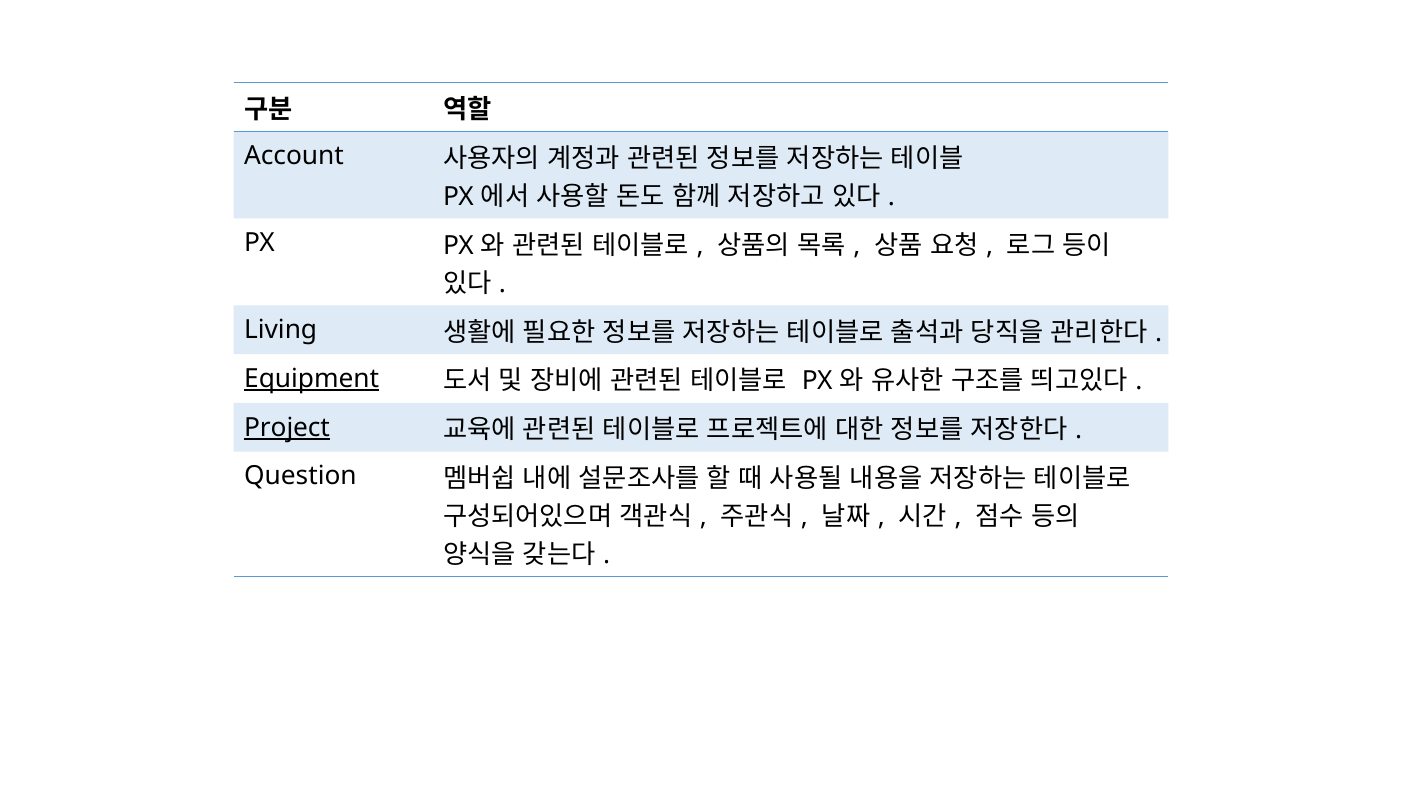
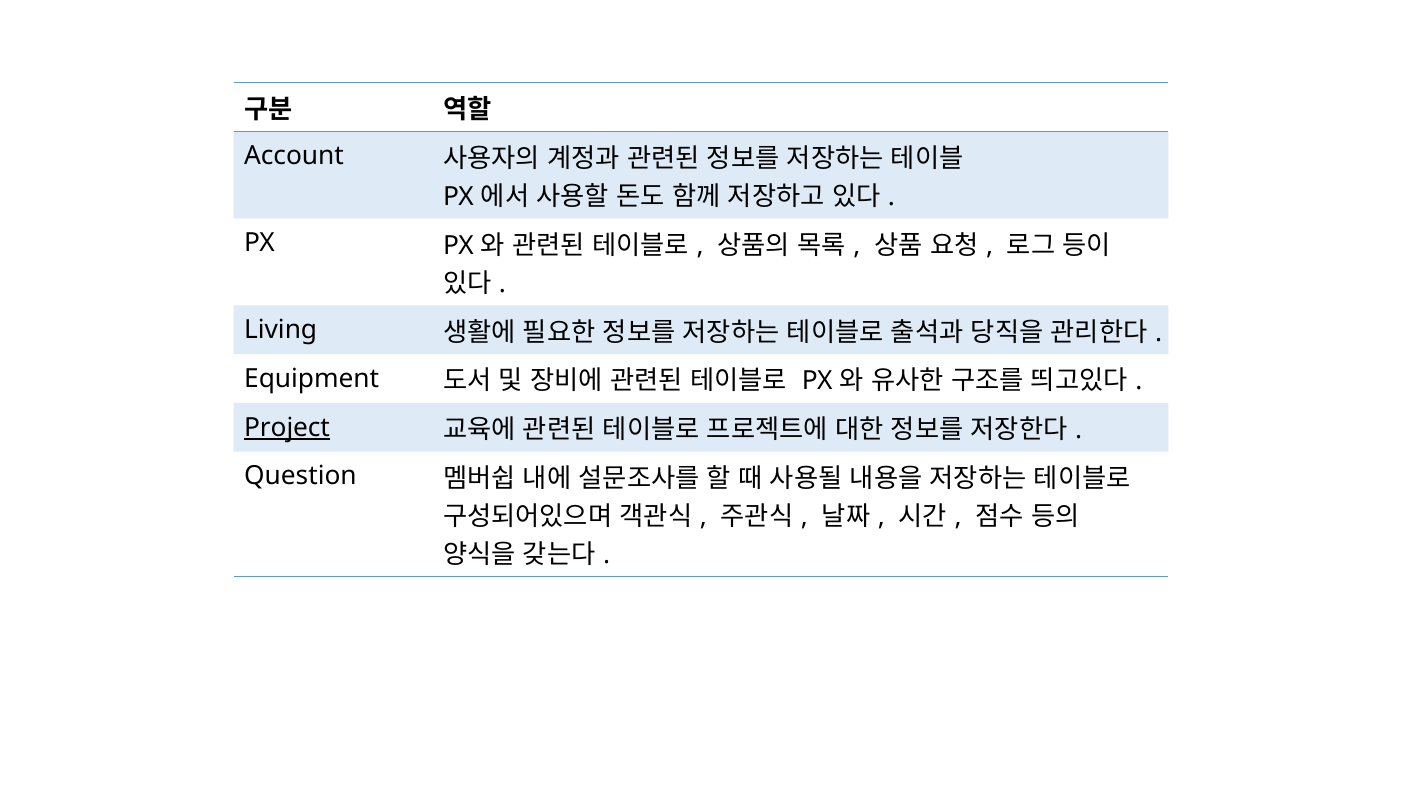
Equipment underline: present -> none (312, 379)
